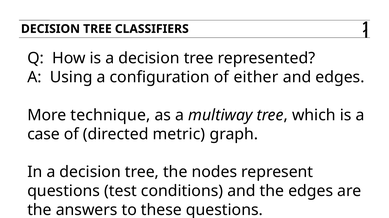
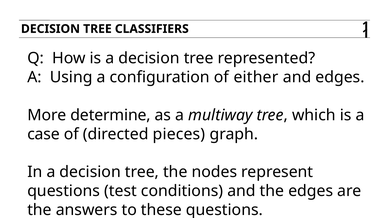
technique: technique -> determine (111, 115)
metric: metric -> pieces (179, 134)
